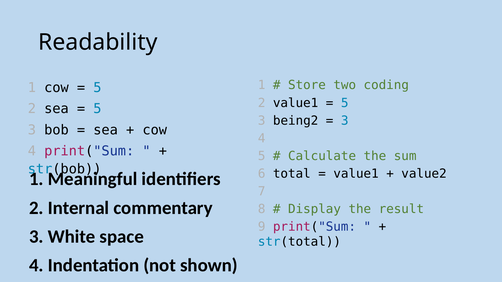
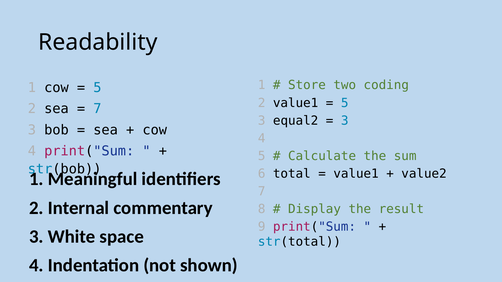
5: 5 -> 7 (97, 109)
being2: being2 -> equal2 (296, 121)
